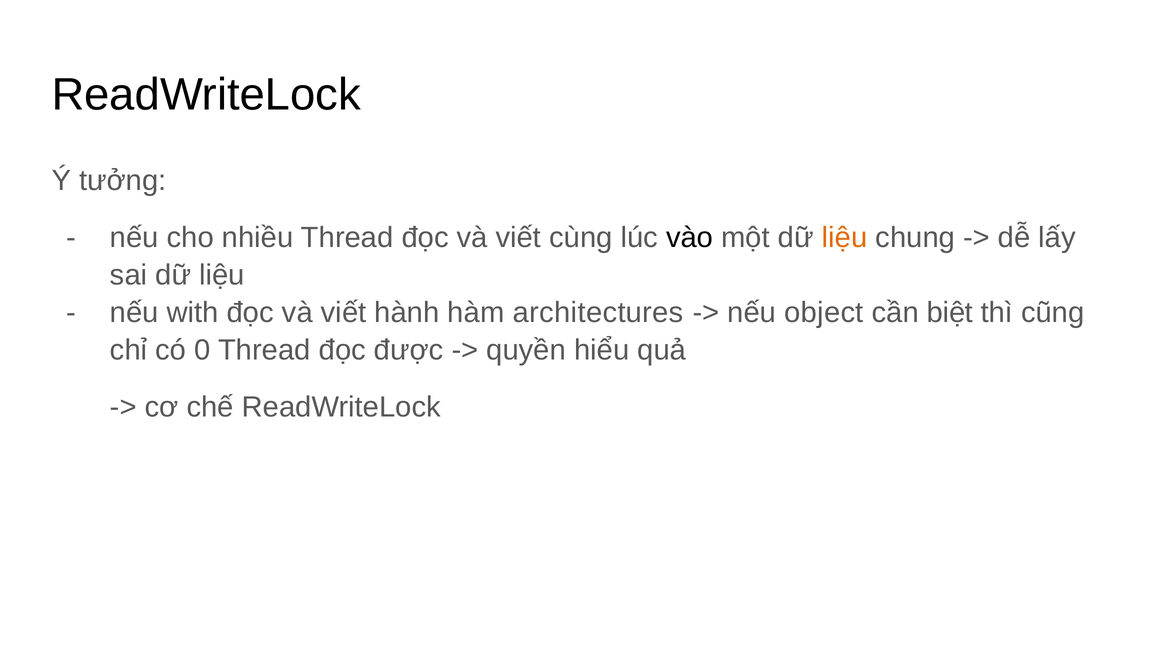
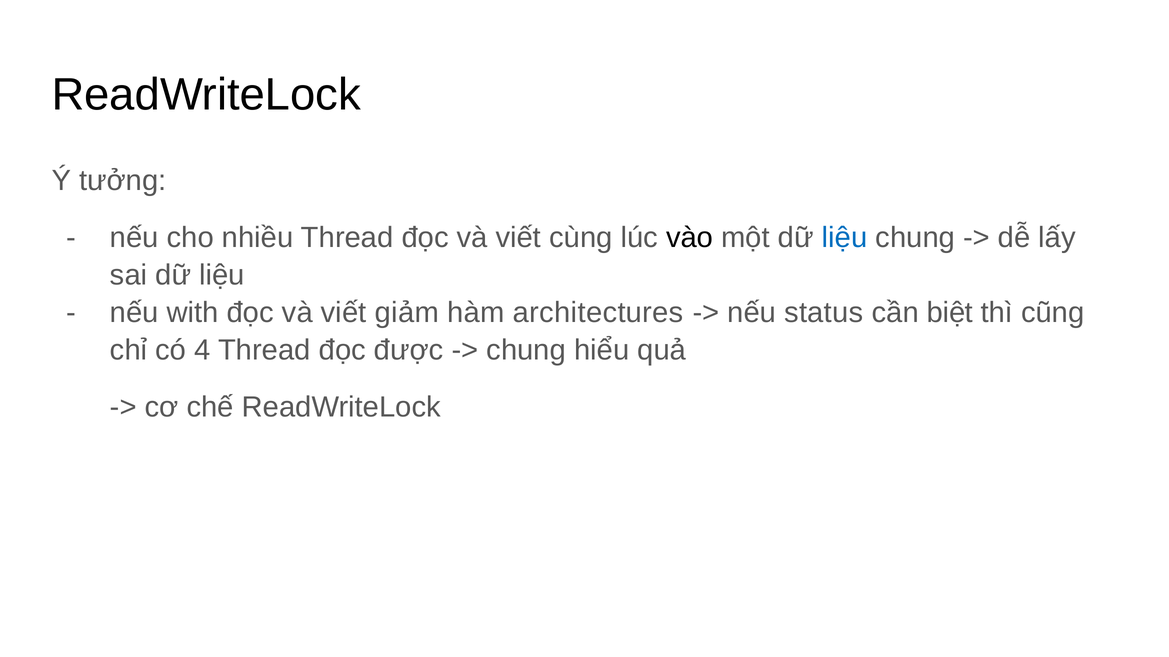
liệu colour: orange -> blue (845, 238)
hành: hành -> giảm (407, 313)
object: object -> status (824, 313)
0: 0 -> 4 (202, 351)
quyền: quyền -> chung (526, 351)
